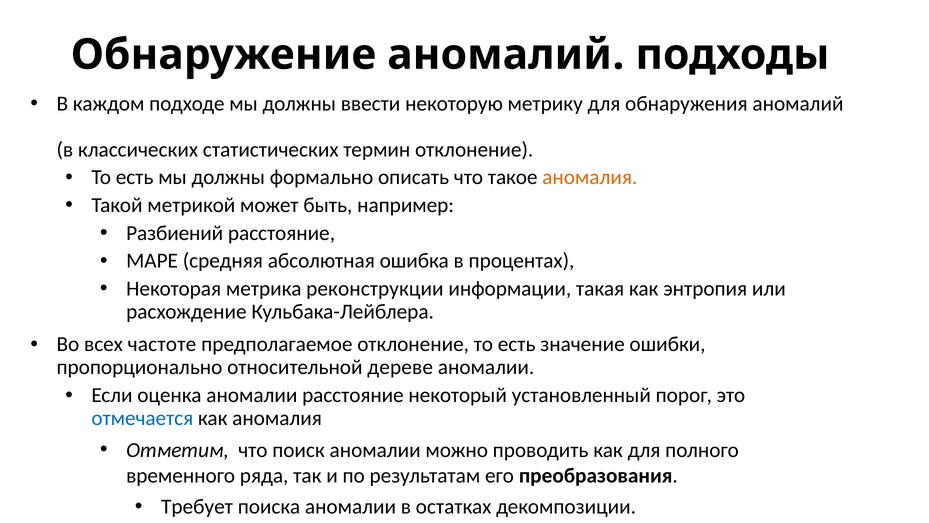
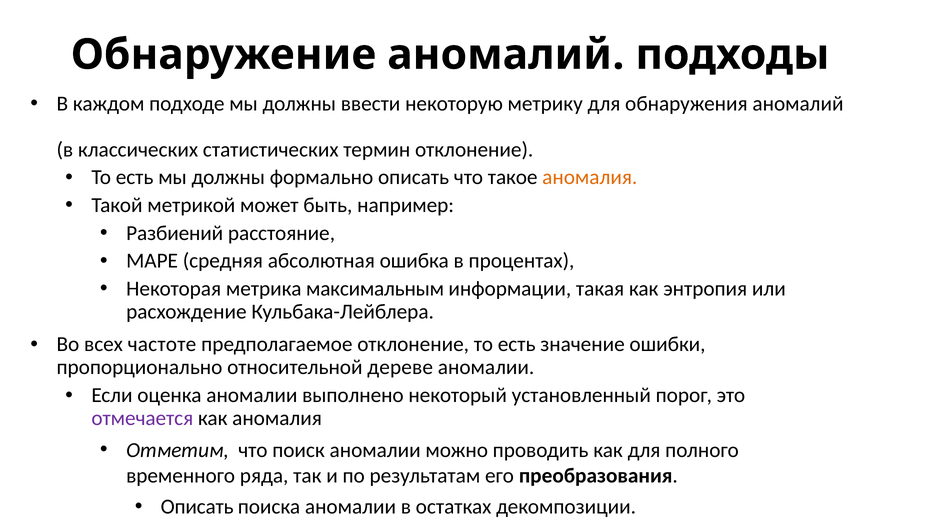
реконструкции: реконструкции -> максимальным (375, 288)
аномалии расстояние: расстояние -> выполнено (353, 395)
отмечается colour: blue -> purple (142, 418)
Требует: Требует -> Описать (197, 507)
